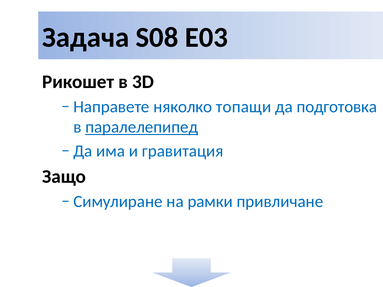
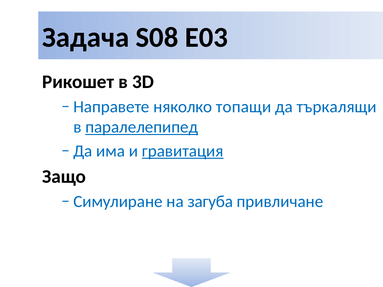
подготовка: подготовка -> търкалящи (337, 107)
гравитация underline: none -> present (183, 151)
рамки: рамки -> загуба (210, 202)
